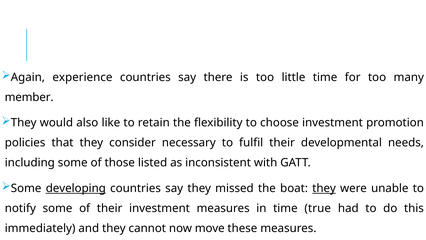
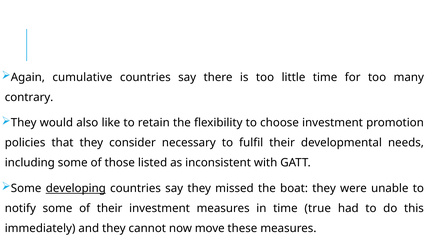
experience: experience -> cumulative (82, 77)
member: member -> contrary (29, 97)
they underline: present -> none (324, 188)
